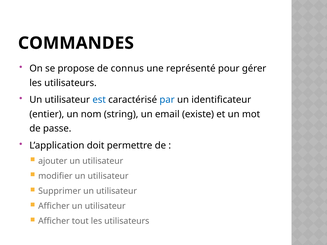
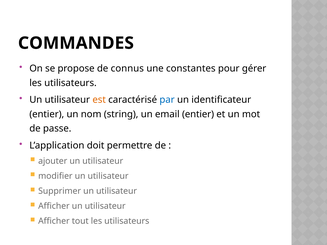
représenté: représenté -> constantes (191, 69)
est colour: blue -> orange (99, 100)
email existe: existe -> entier (198, 114)
